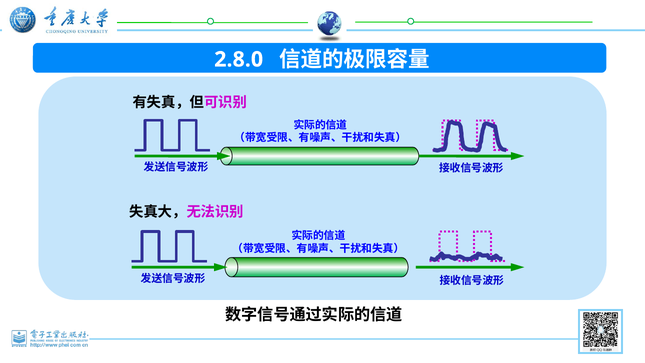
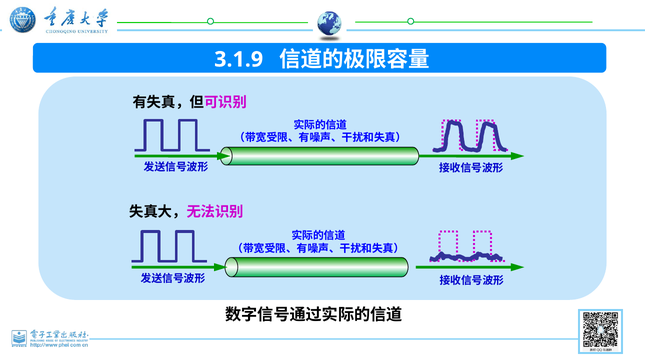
2.8.0: 2.8.0 -> 3.1.9 (239, 59)
